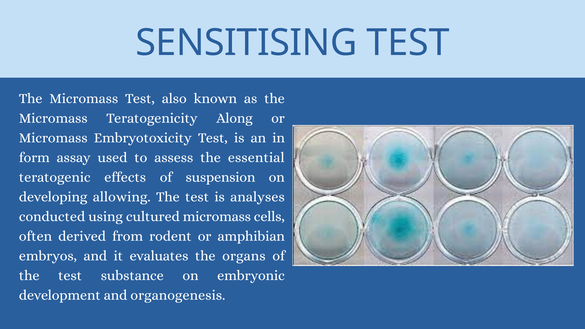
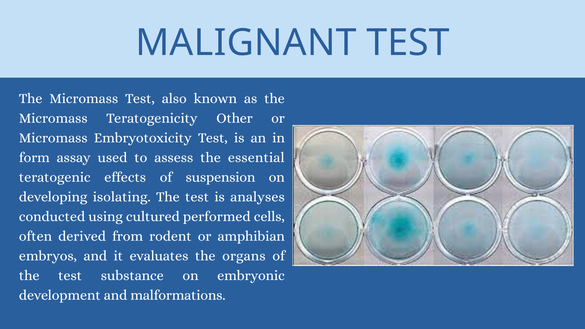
SENSITISING: SENSITISING -> MALIGNANT (246, 43)
Along: Along -> Other (235, 118)
allowing: allowing -> isolating (122, 197)
cultured micromass: micromass -> performed (217, 217)
organogenesis: organogenesis -> malformations (178, 295)
